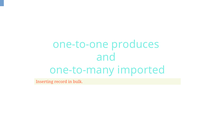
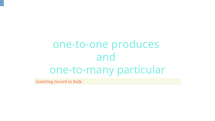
imported: imported -> particular (141, 70)
